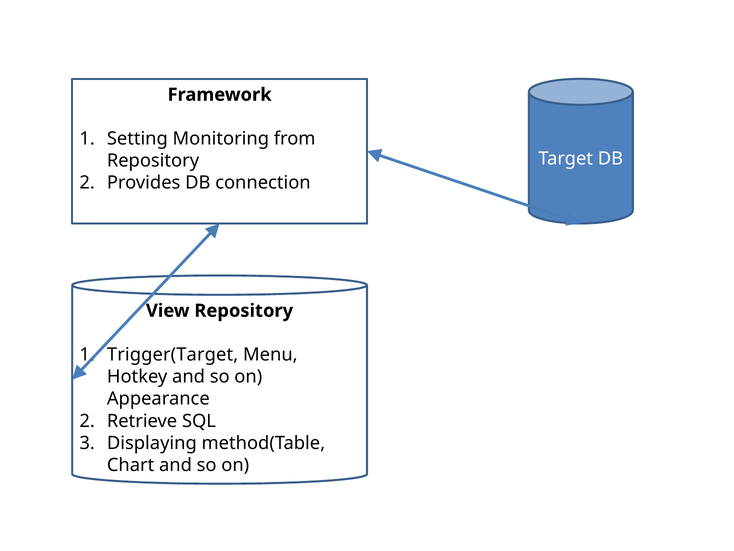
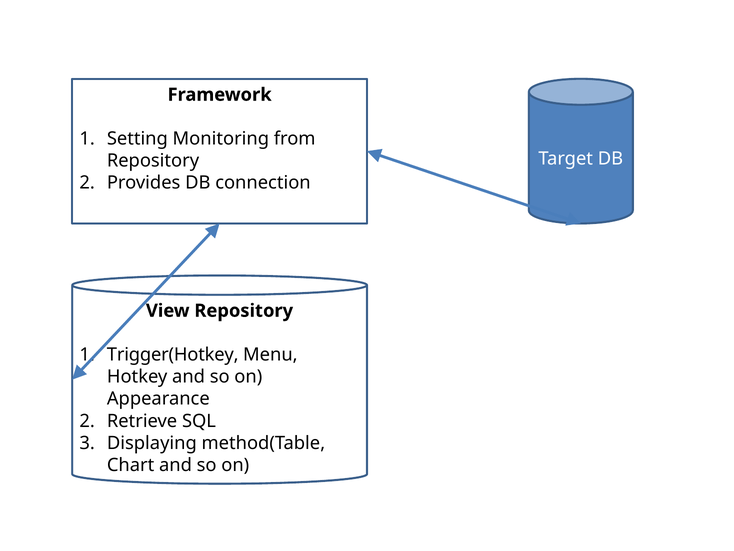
Trigger(Target: Trigger(Target -> Trigger(Hotkey (173, 355)
